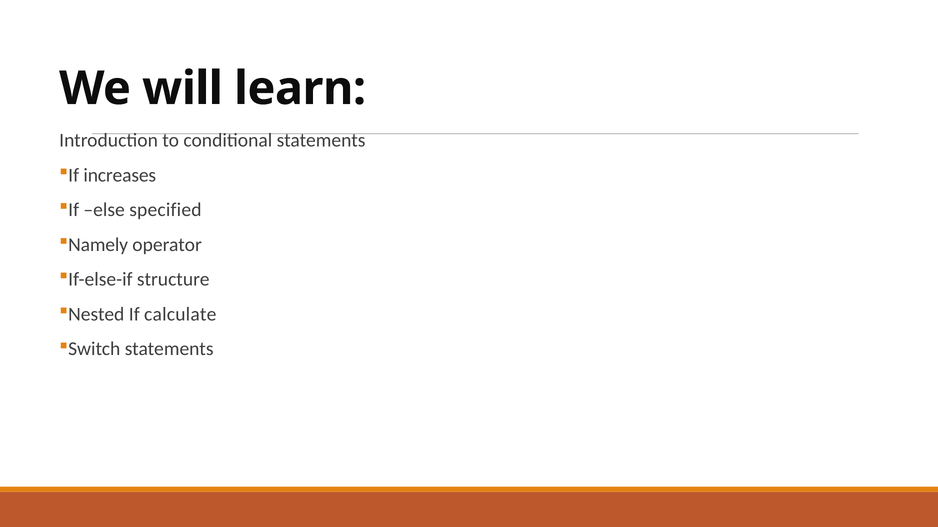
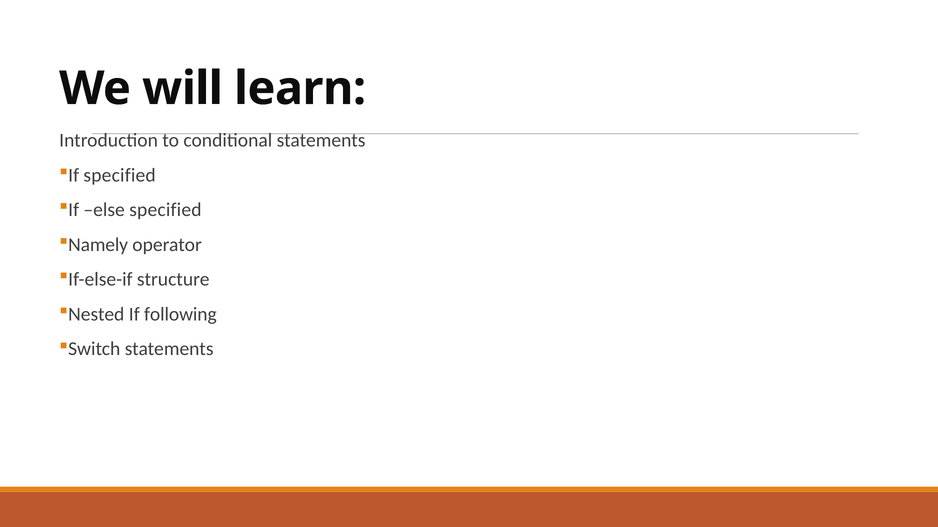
If increases: increases -> specified (120, 175)
calculate: calculate -> following (180, 315)
